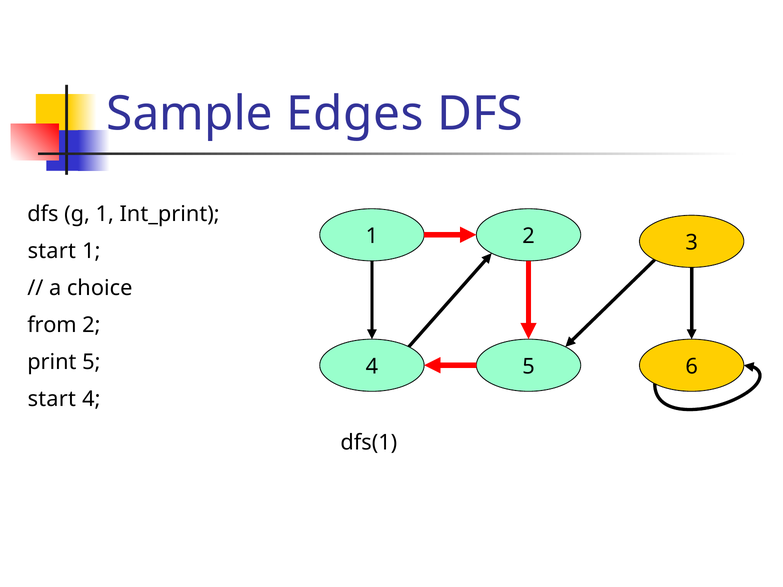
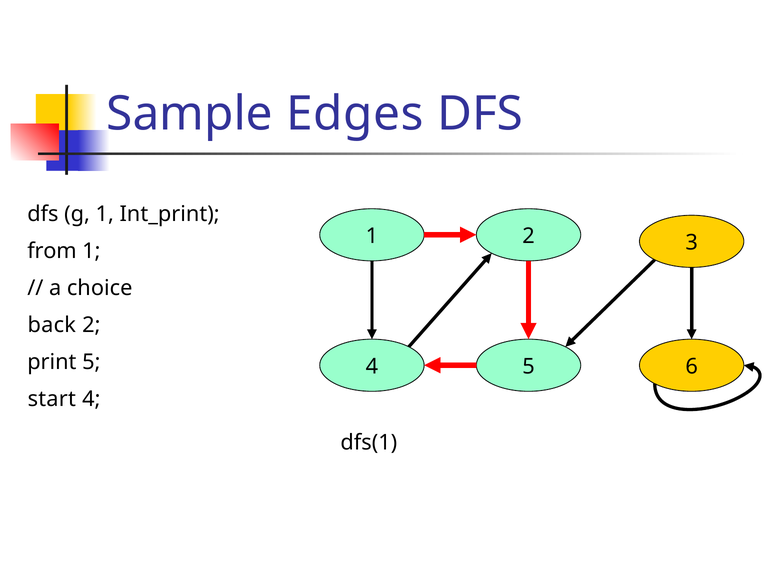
start: start -> from (52, 251)
from: from -> back (52, 325)
